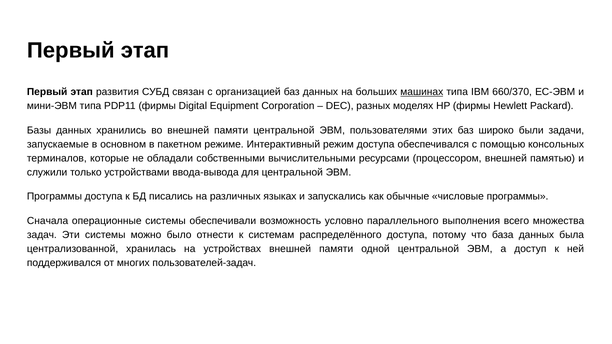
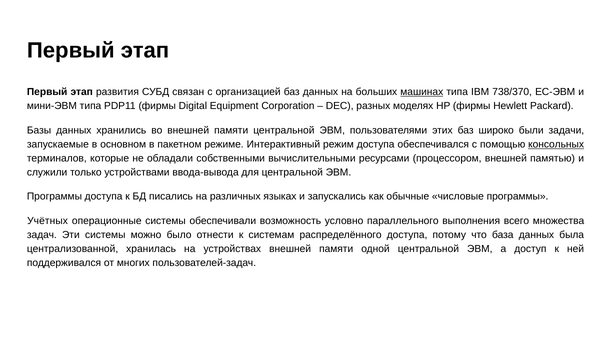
660/370: 660/370 -> 738/370 (512, 92)
консольных underline: none -> present (556, 144)
Сначала: Сначала -> Учётных (48, 221)
